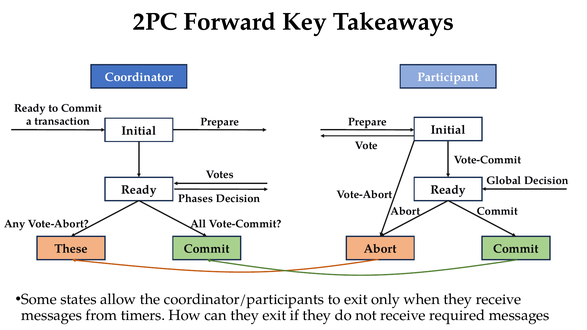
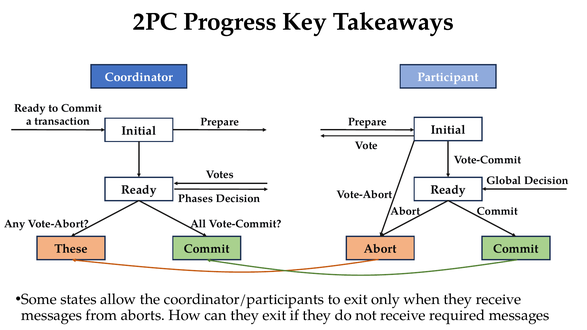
Forward: Forward -> Progress (230, 22)
timers: timers -> aborts (143, 315)
